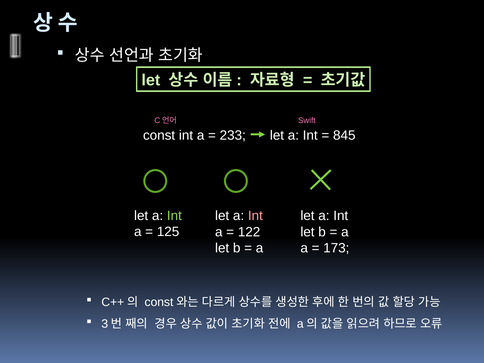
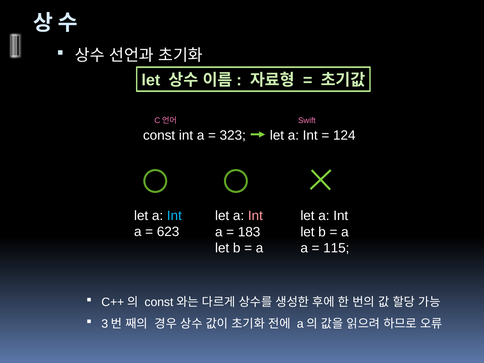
233: 233 -> 323 (233, 135)
845: 845 -> 124 (344, 135)
Int colour: light green -> light blue (174, 216)
125: 125 -> 623 (168, 232)
122: 122 -> 183 (249, 232)
173: 173 -> 115 (336, 248)
